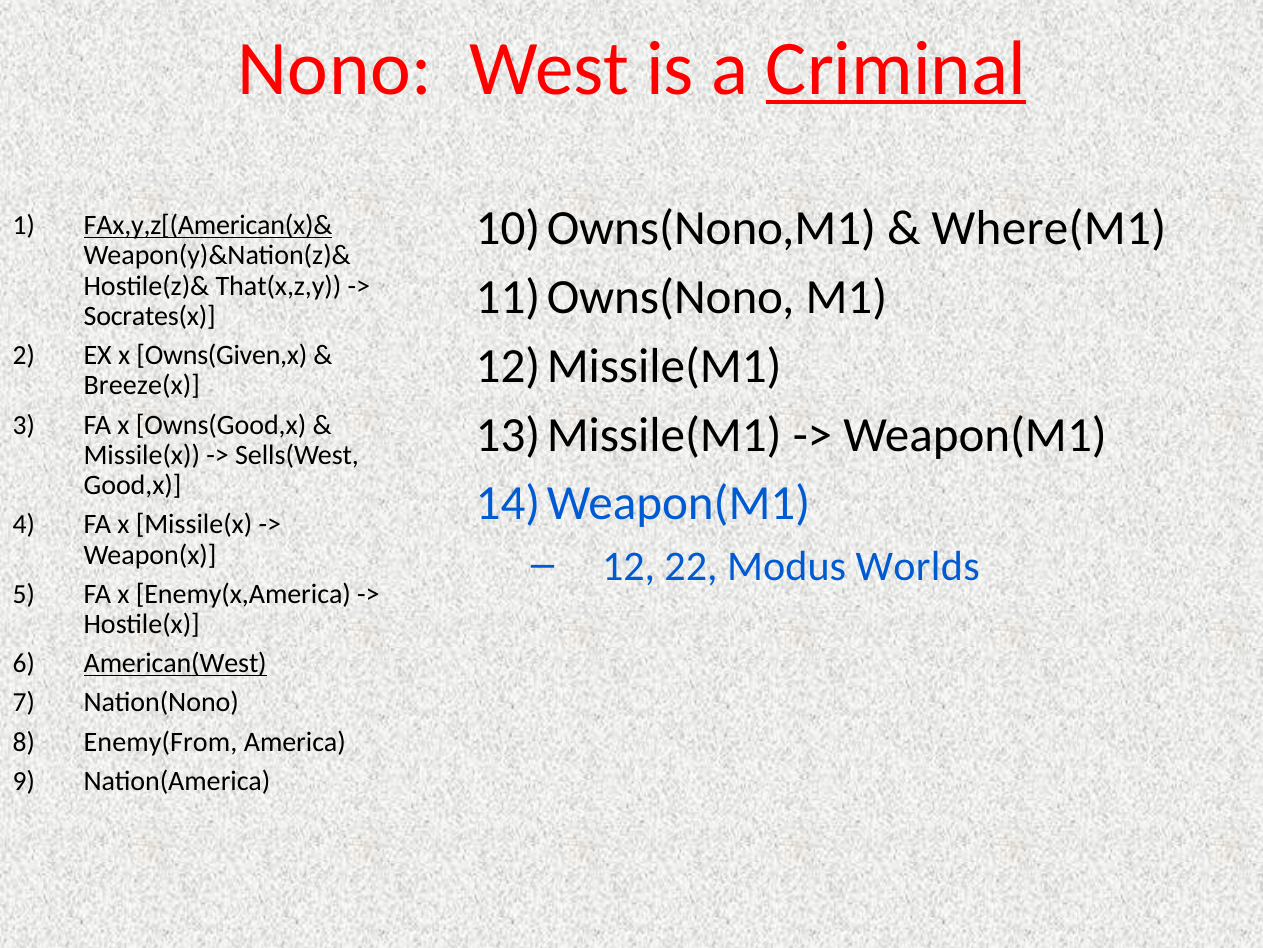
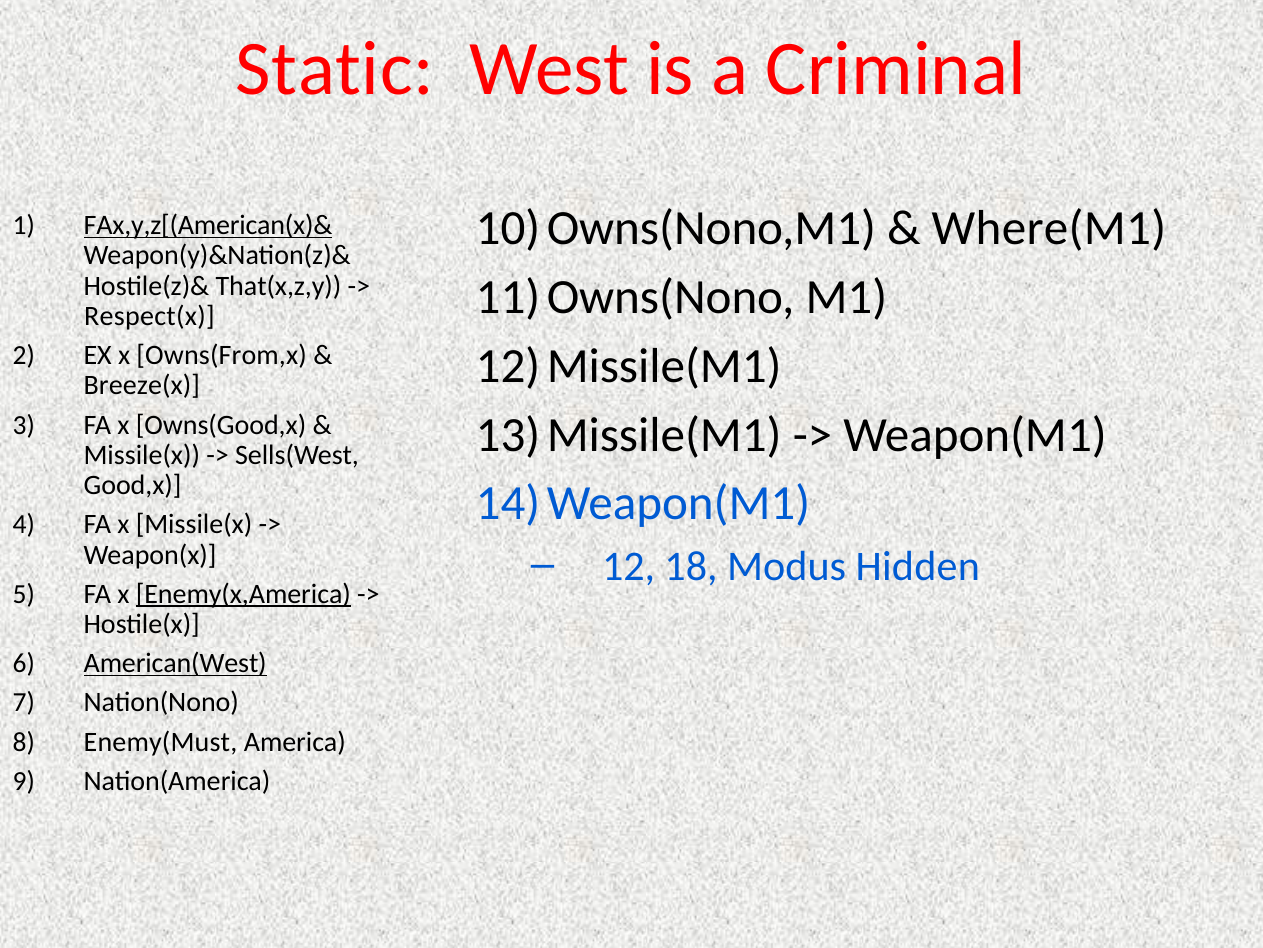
Nono: Nono -> Static (335, 69)
Criminal underline: present -> none (896, 69)
Socrates(x: Socrates(x -> Respect(x (149, 316)
Owns(Given,x: Owns(Given,x -> Owns(From,x (222, 355)
22: 22 -> 18 (691, 566)
Worlds: Worlds -> Hidden (918, 566)
Enemy(x,America underline: none -> present (243, 594)
Enemy(From: Enemy(From -> Enemy(Must (160, 741)
